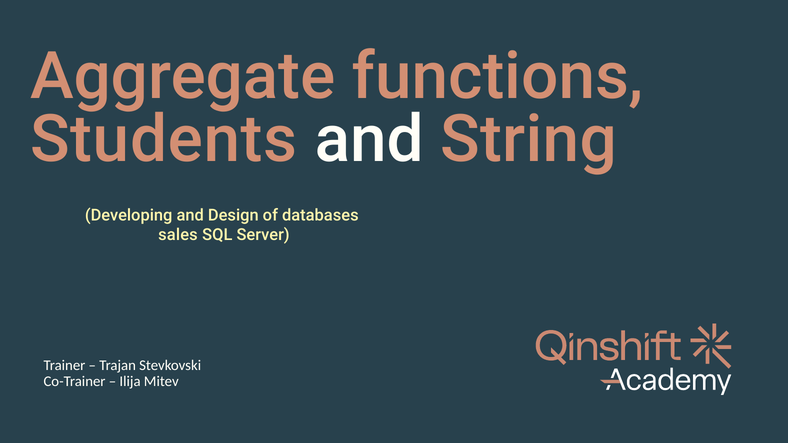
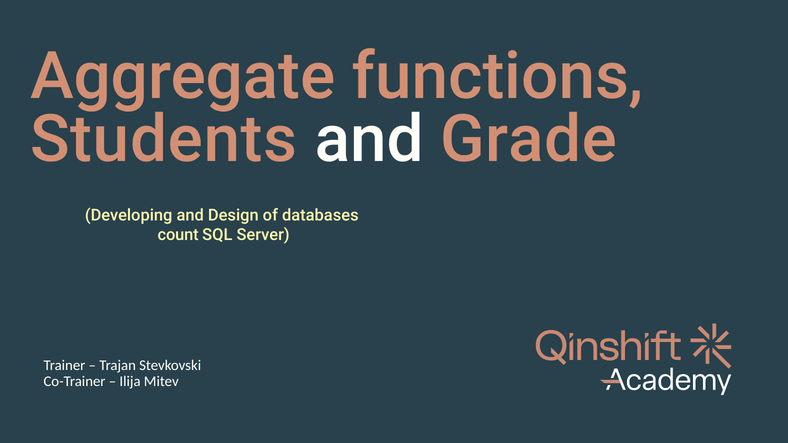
String: String -> Grade (528, 140)
sales: sales -> count (178, 235)
